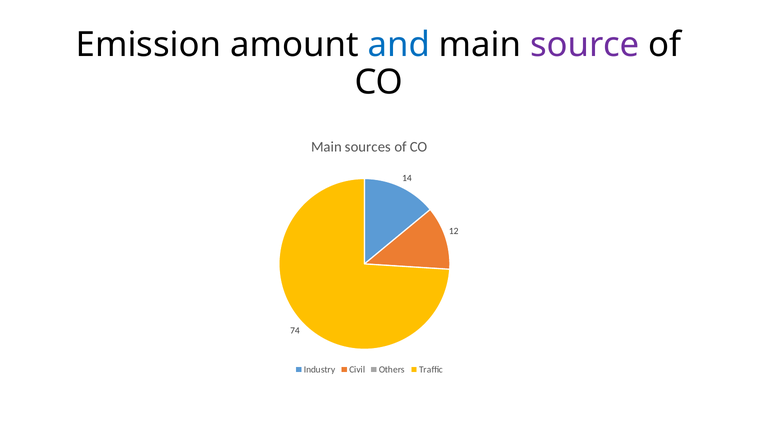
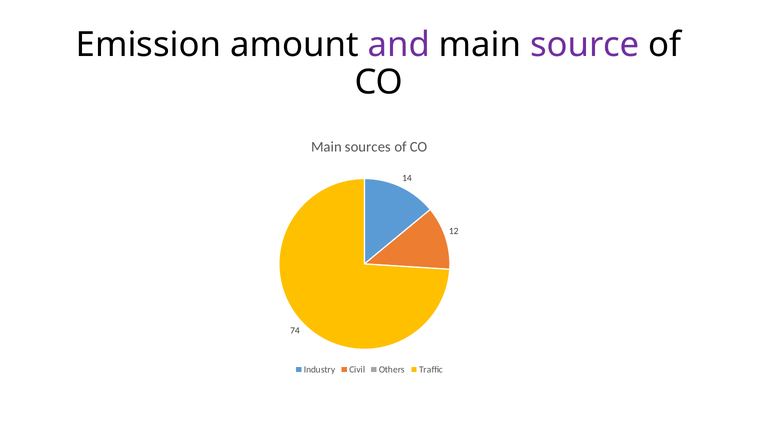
and colour: blue -> purple (399, 45)
